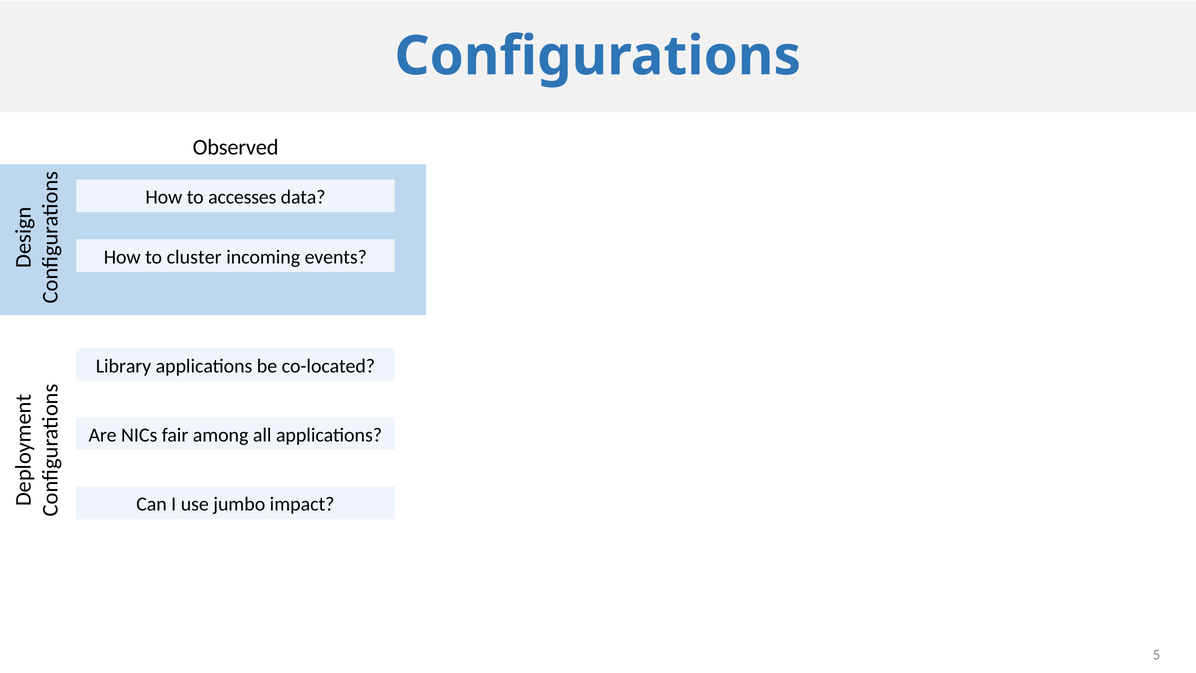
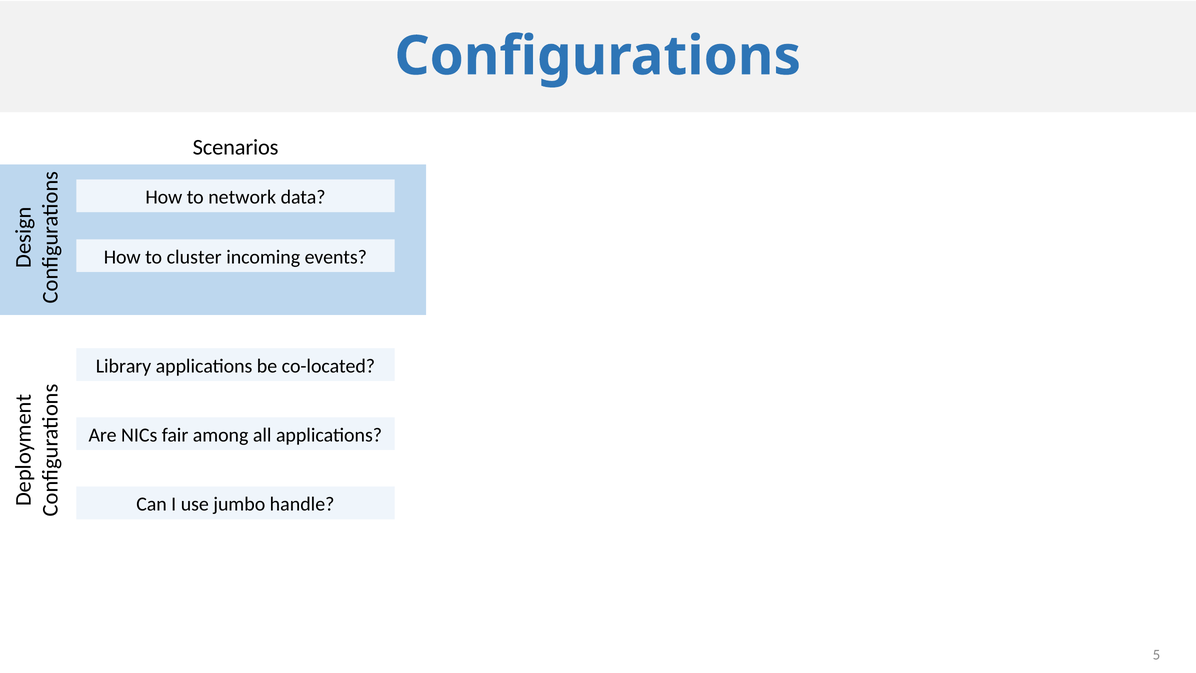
Observed: Observed -> Scenarios (236, 147)
accesses: accesses -> network (242, 197)
impact: impact -> handle (302, 504)
